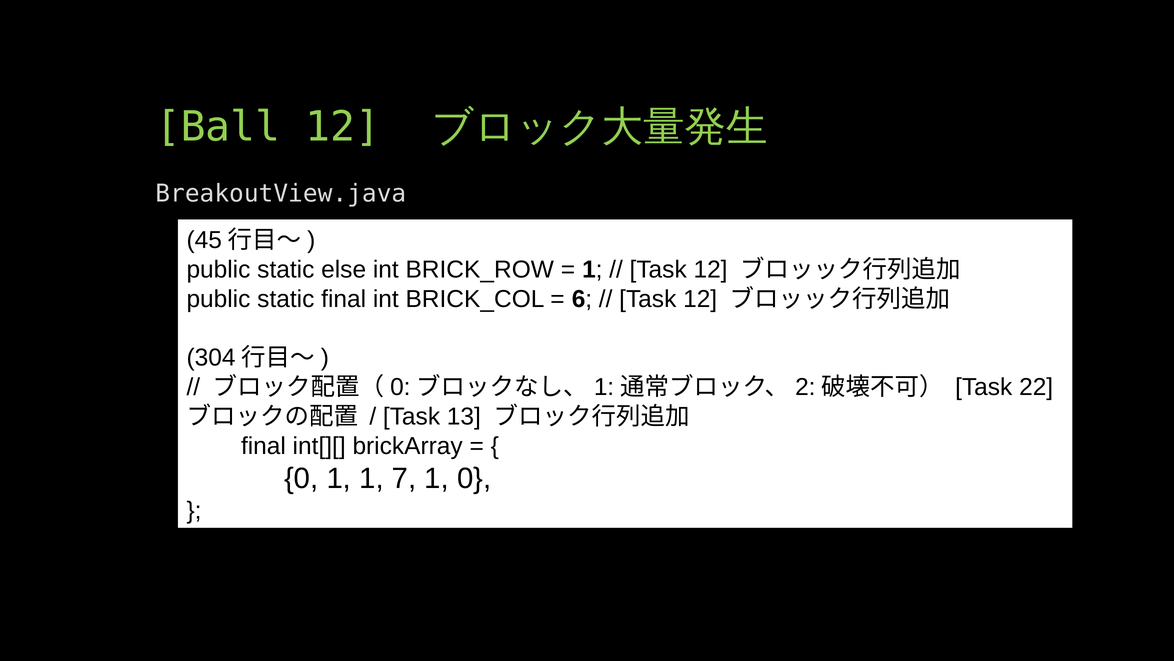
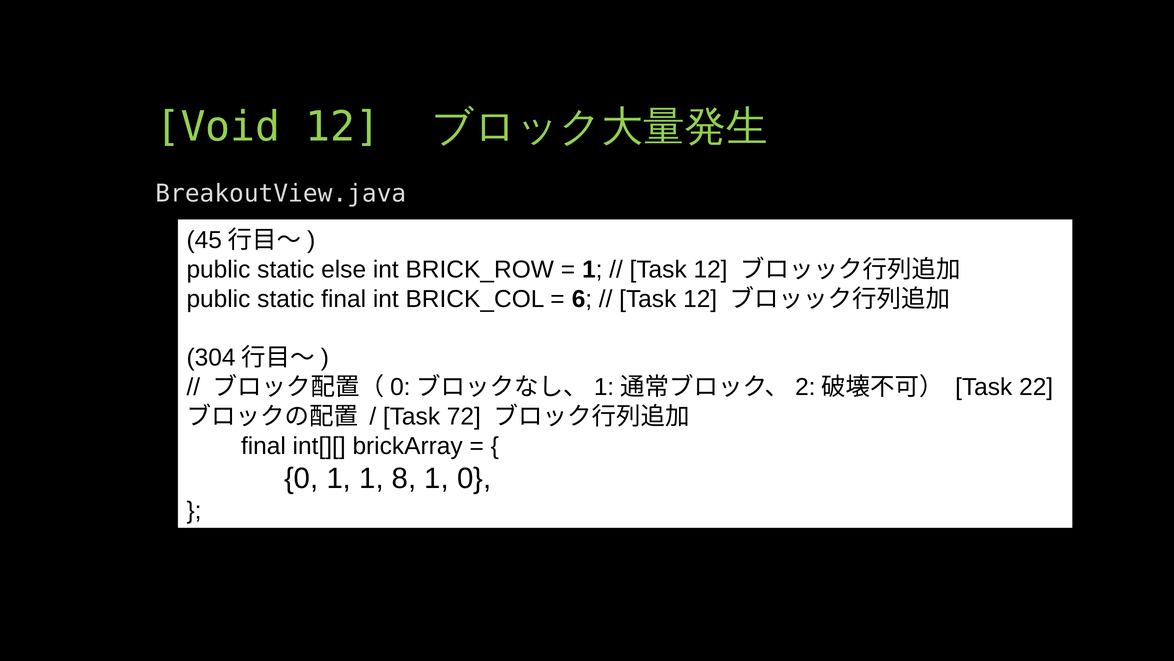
Ball: Ball -> Void (218, 127)
13: 13 -> 72 (464, 416)
7: 7 -> 8 (404, 478)
